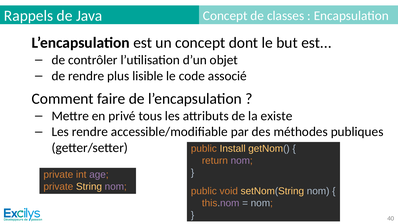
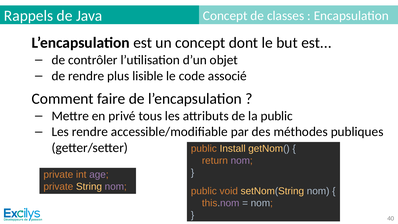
la existe: existe -> public (277, 116)
